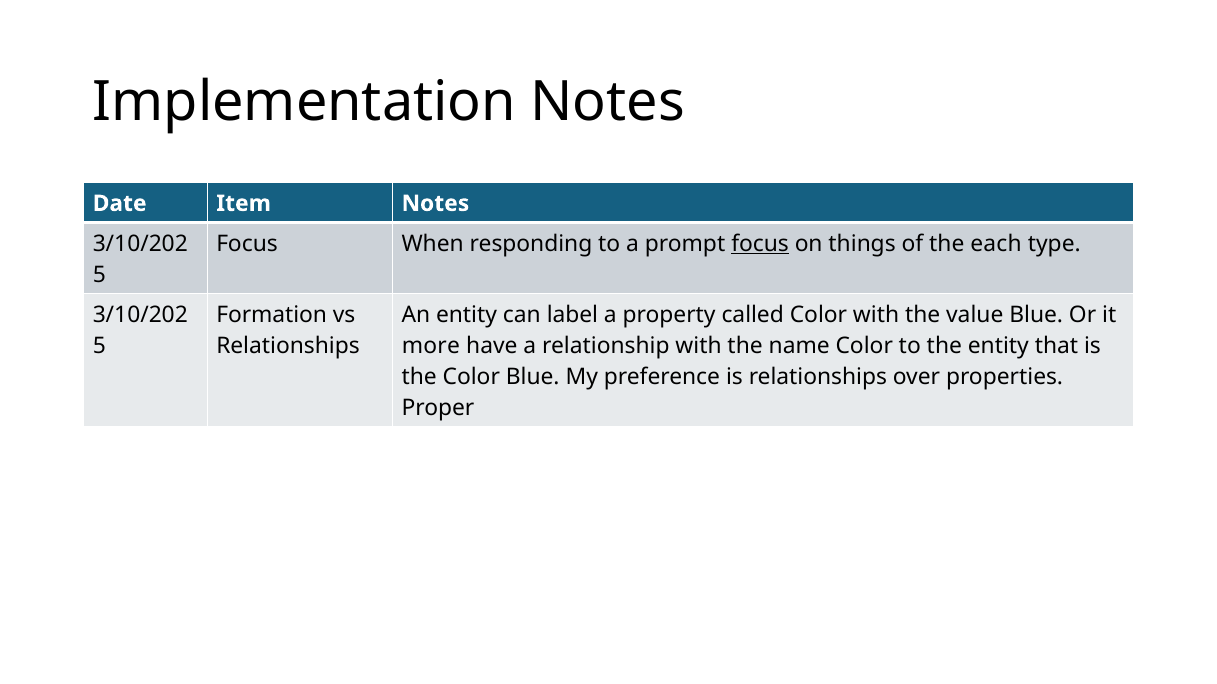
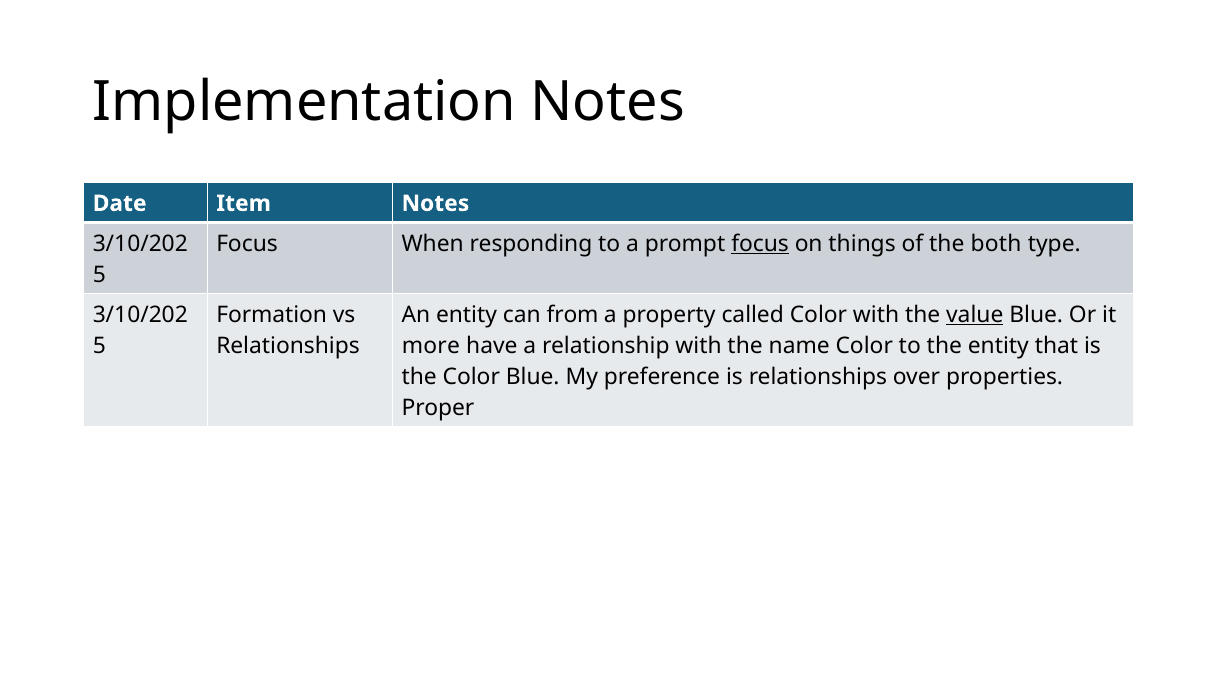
each: each -> both (996, 244)
label: label -> from (573, 315)
value underline: none -> present (975, 315)
